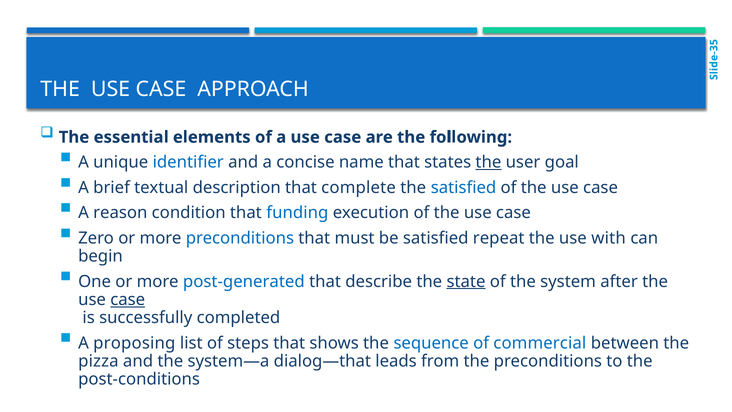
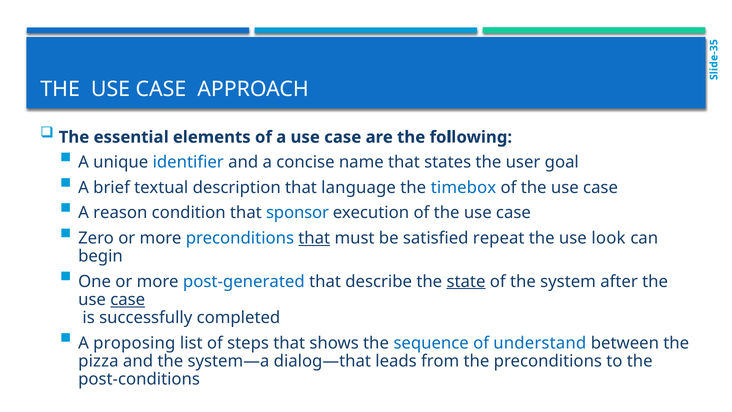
the underline: present -> none (488, 162)
complete: complete -> language (359, 188)
the satisfied: satisfied -> timebox (464, 188)
funding: funding -> sponsor (297, 213)
that underline: none -> present (314, 238)
with: with -> look (609, 238)
commercial: commercial -> understand (540, 343)
